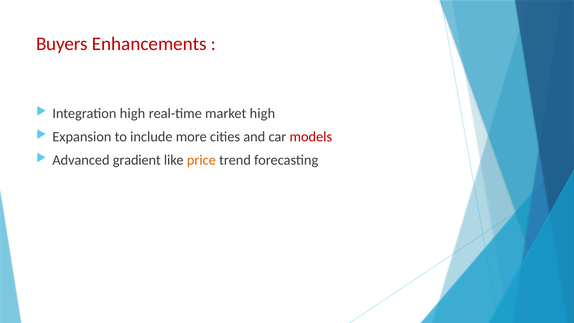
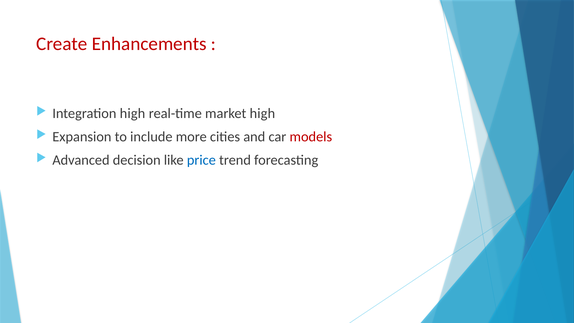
Buyers: Buyers -> Create (62, 44)
gradient: gradient -> decision (137, 160)
price colour: orange -> blue (201, 160)
